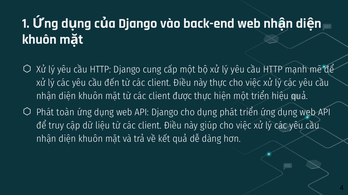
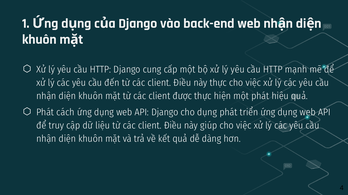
một triển: triển -> phát (260, 96)
toàn: toàn -> cách (65, 113)
